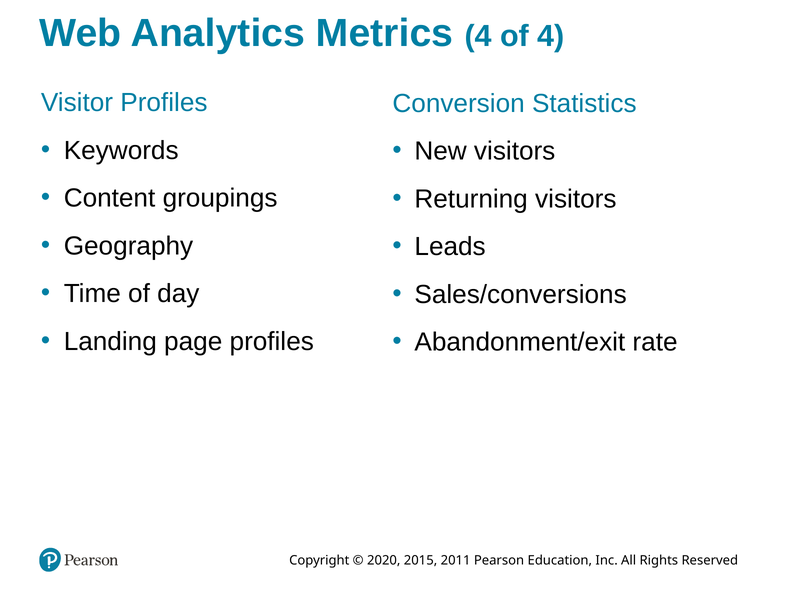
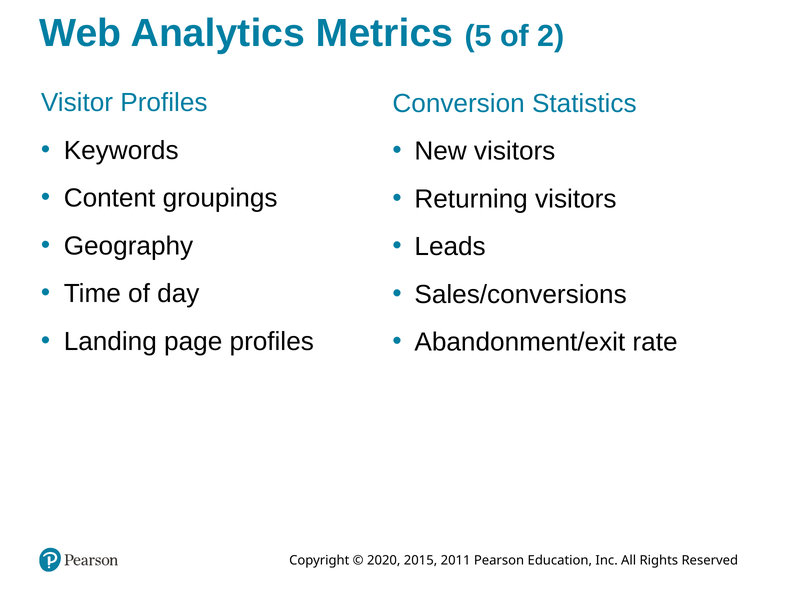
Metrics 4: 4 -> 5 (478, 36)
of 4: 4 -> 2 (551, 36)
